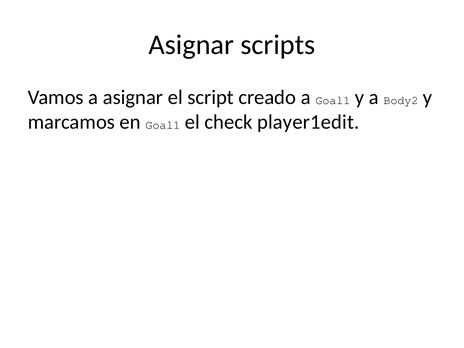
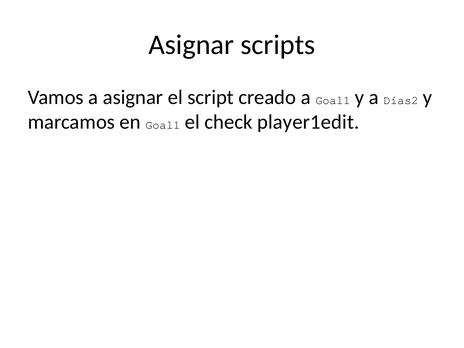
Body2: Body2 -> Días2 (401, 100)
